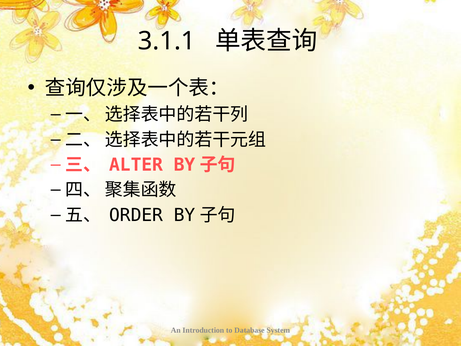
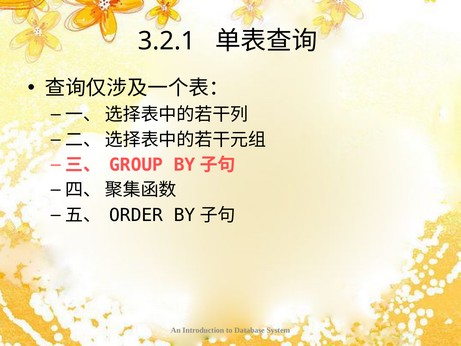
3.1.1: 3.1.1 -> 3.2.1 (167, 41)
ALTER: ALTER -> GROUP (136, 165)
